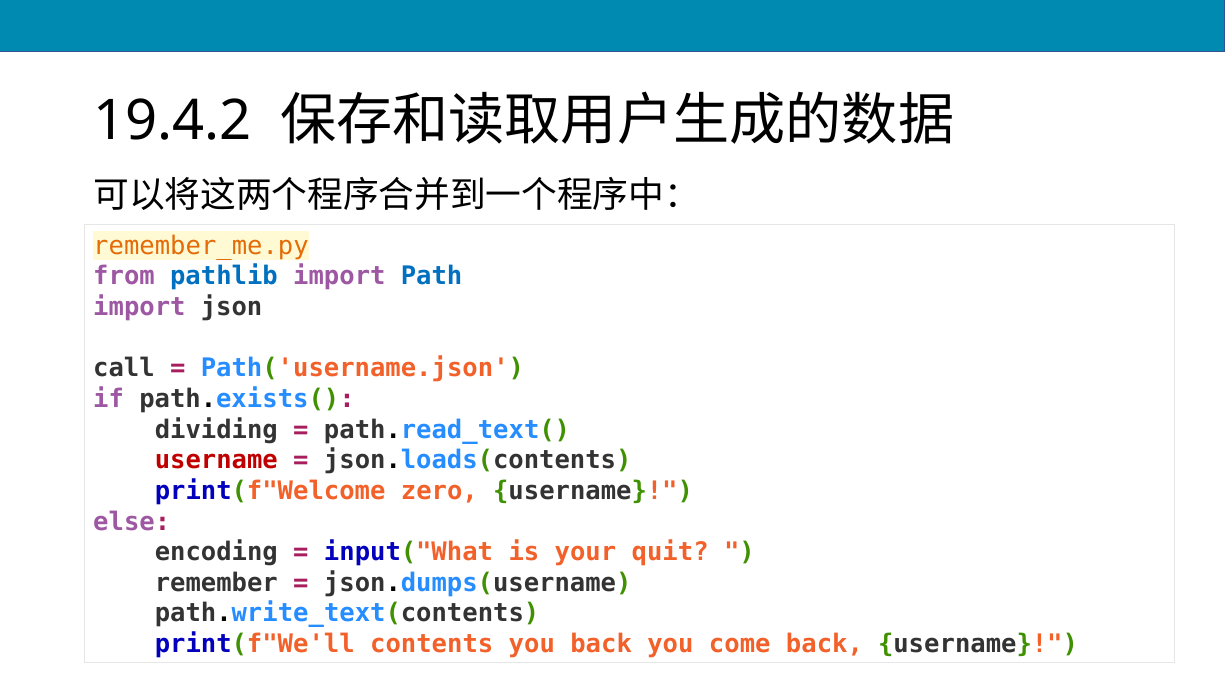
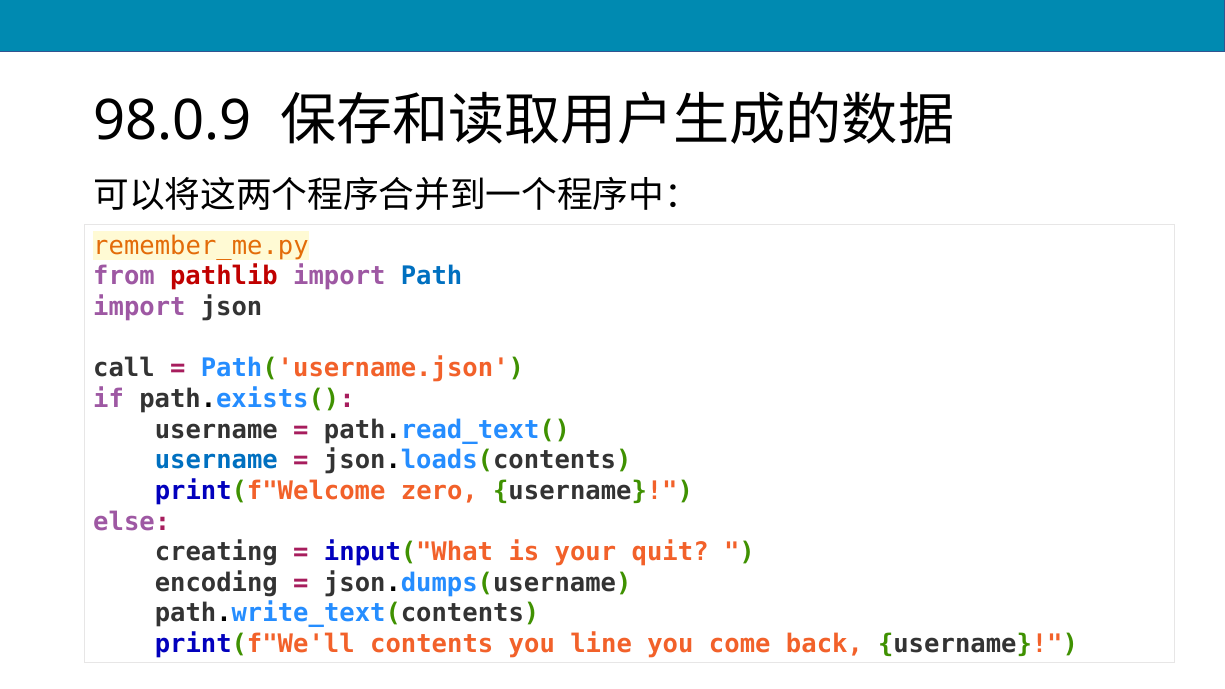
19.4.2: 19.4.2 -> 98.0.9 (173, 121)
pathlib colour: blue -> red (224, 277)
dividing: dividing -> username (216, 430)
username colour: red -> blue (216, 460)
encoding: encoding -> creating (216, 552)
remember: remember -> encoding (216, 583)
you back: back -> line (601, 644)
